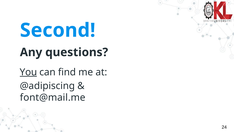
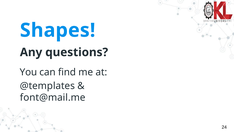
Second: Second -> Shapes (58, 30)
You underline: present -> none (28, 72)
@adipiscing: @adipiscing -> @templates (47, 86)
